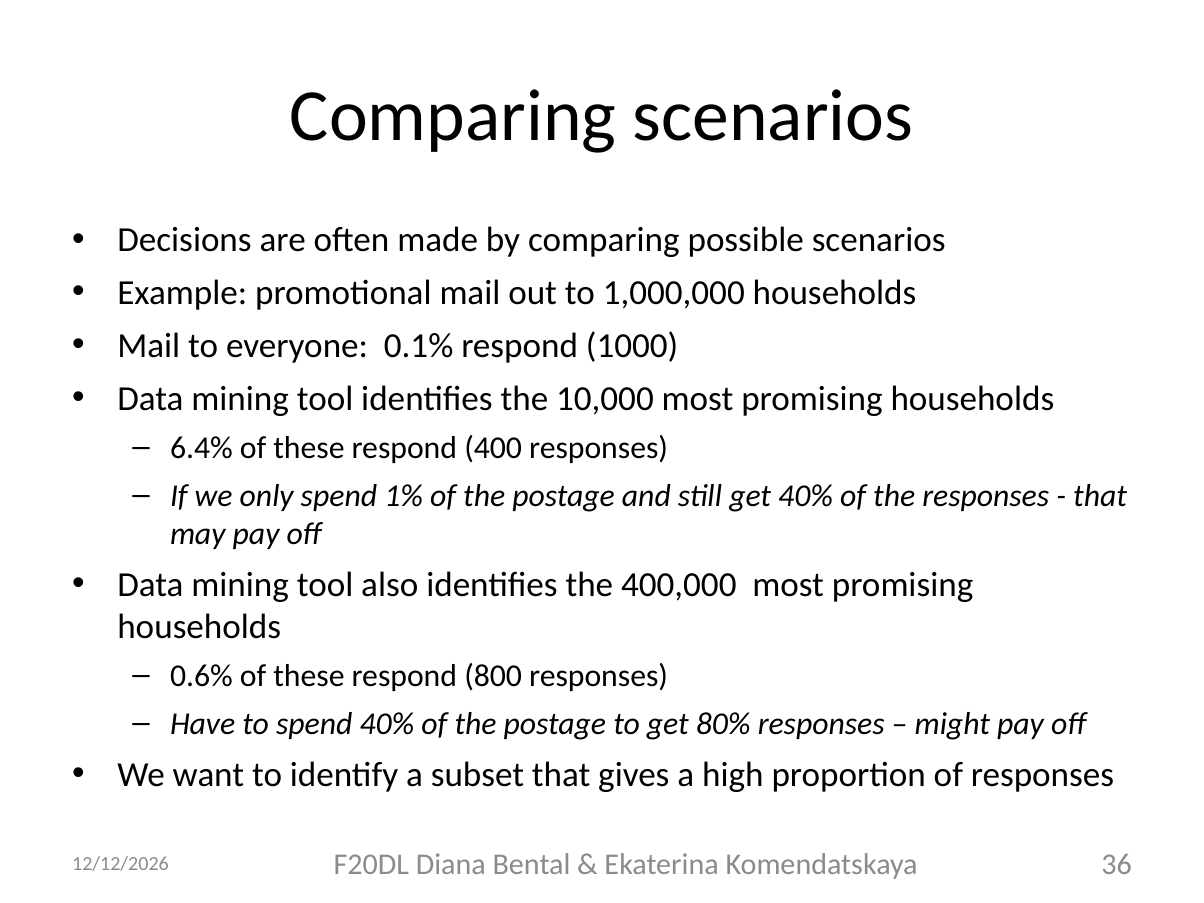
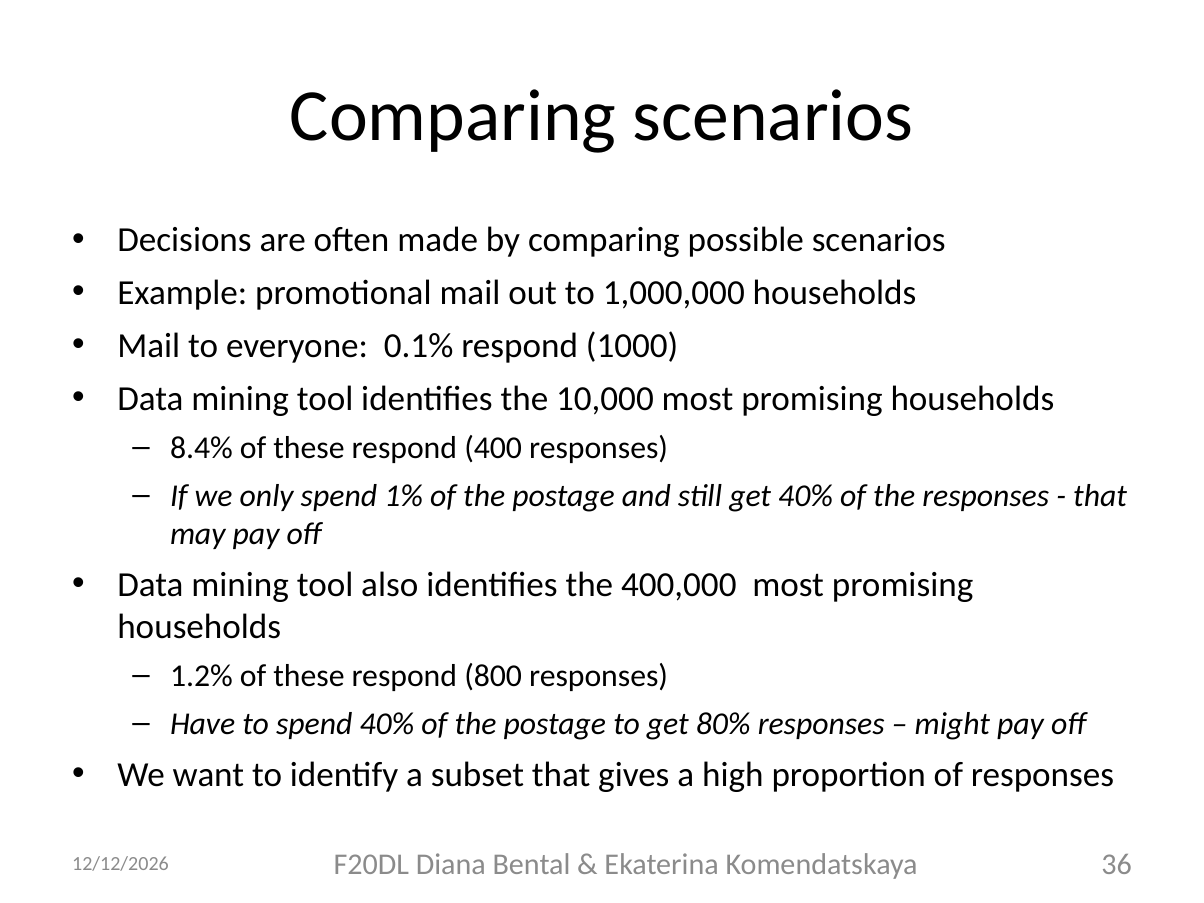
6.4%: 6.4% -> 8.4% (201, 448)
0.6%: 0.6% -> 1.2% (201, 676)
